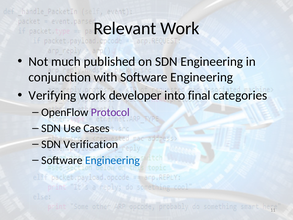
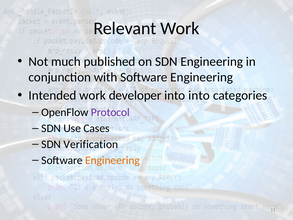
Verifying: Verifying -> Intended (52, 95)
into final: final -> into (199, 95)
Engineering colour: blue -> orange (112, 160)
